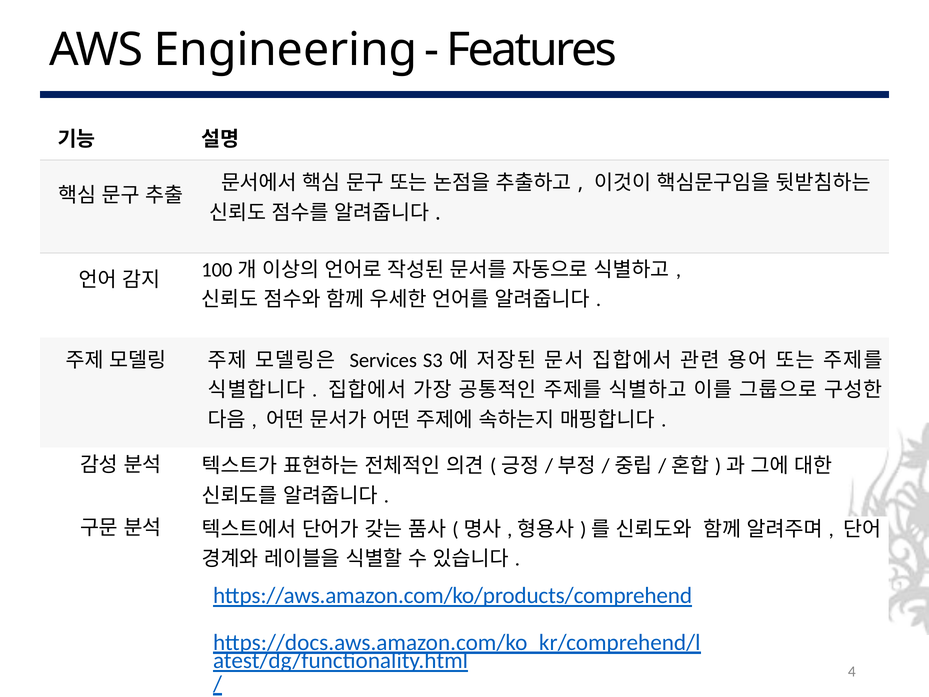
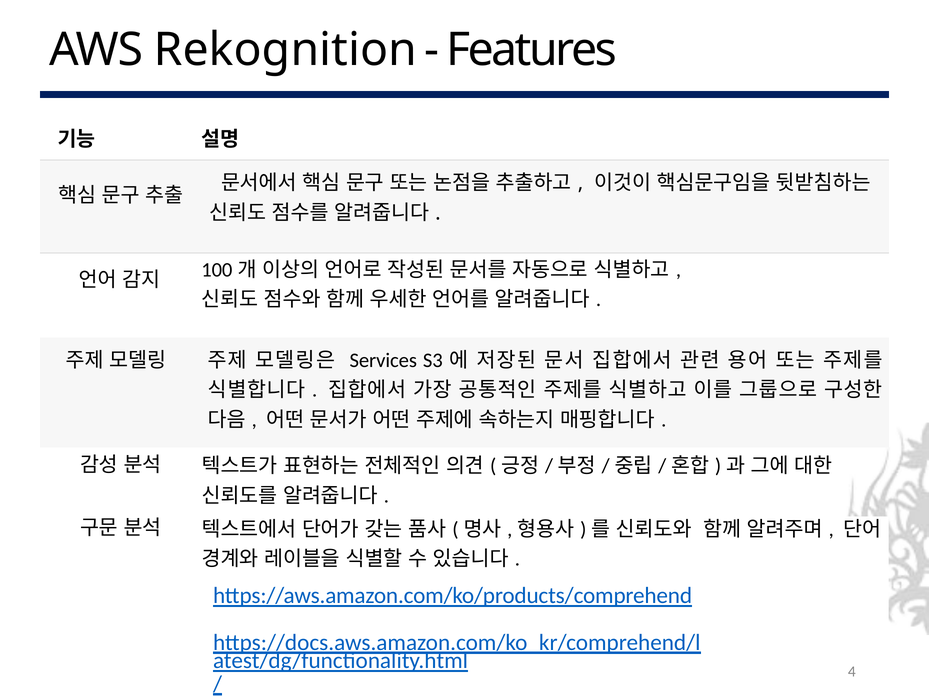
Engineering: Engineering -> Rekognition (285, 50)
